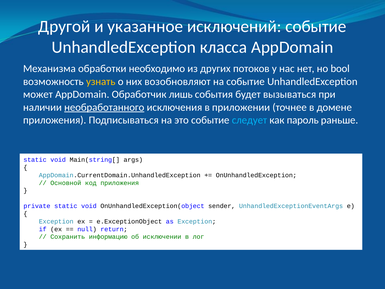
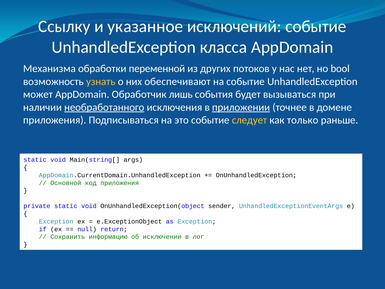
Другой: Другой -> Ссылку (64, 27)
необходимо: необходимо -> переменной (157, 69)
возобновляют: возобновляют -> обеспечивают (178, 81)
приложении underline: none -> present (241, 107)
следует colour: light blue -> yellow (249, 120)
пароль: пароль -> только (303, 120)
